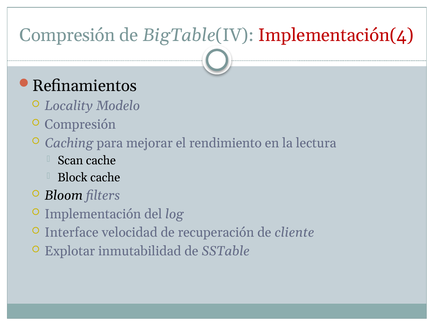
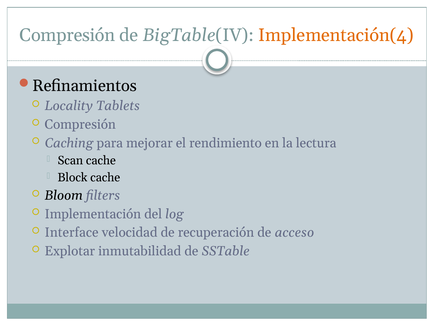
Implementación(4 colour: red -> orange (336, 35)
Modelo: Modelo -> Tablets (118, 106)
cliente: cliente -> acceso (294, 232)
